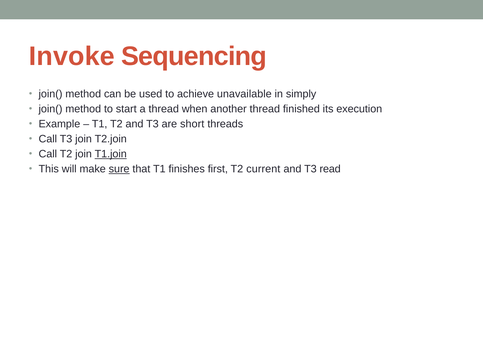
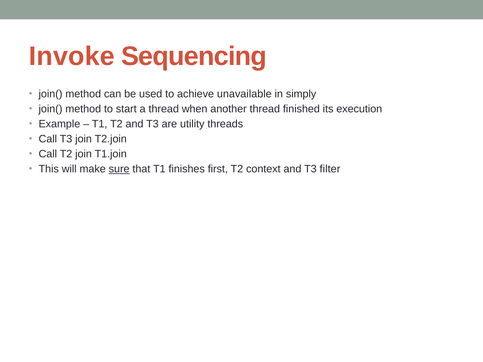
short: short -> utility (192, 124)
T1.join underline: present -> none (111, 154)
current: current -> context (263, 169)
read: read -> filter (330, 169)
